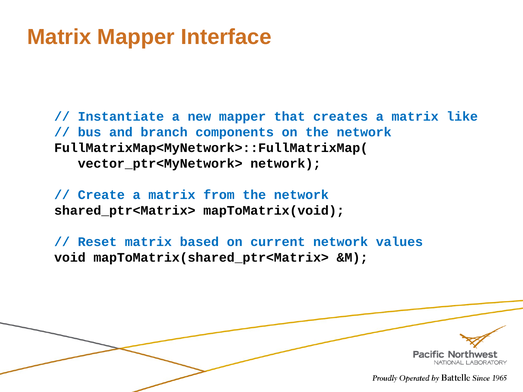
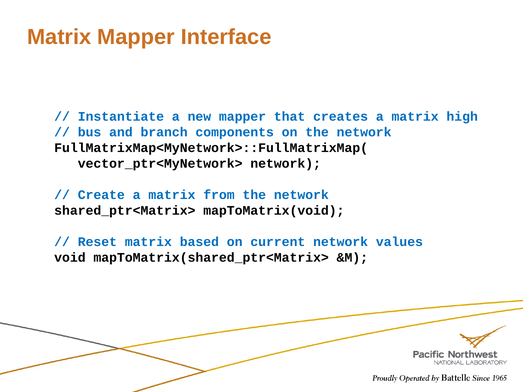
like: like -> high (462, 117)
